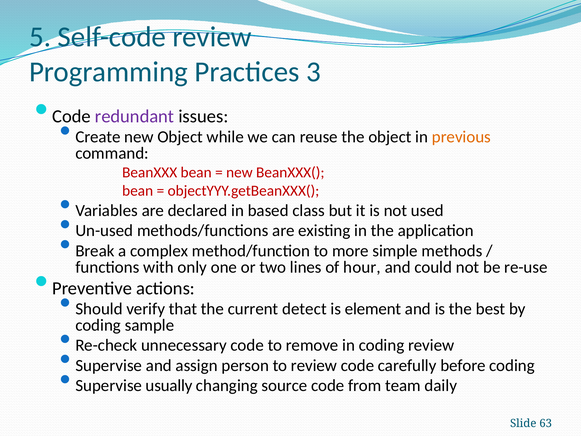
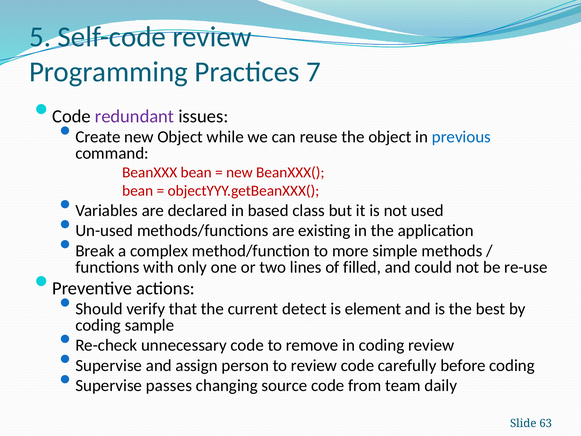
3: 3 -> 7 (313, 72)
previous colour: orange -> blue (461, 137)
hour: hour -> filled (362, 267)
usually: usually -> passes (169, 385)
